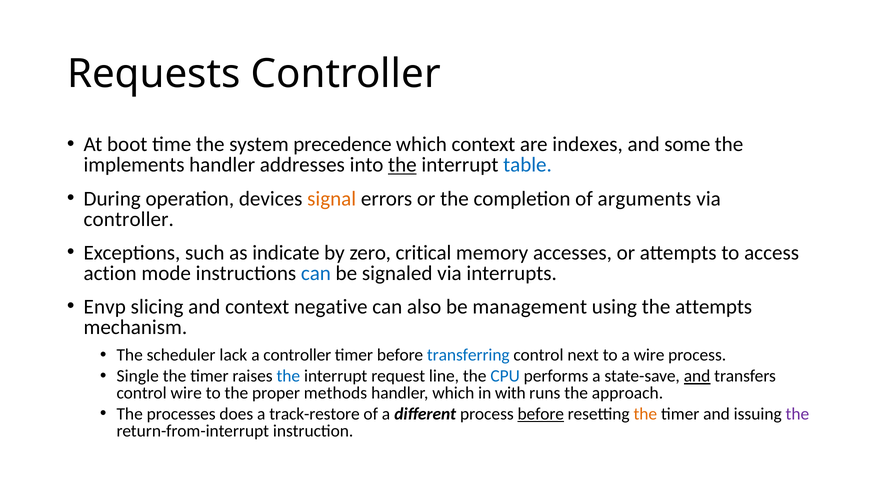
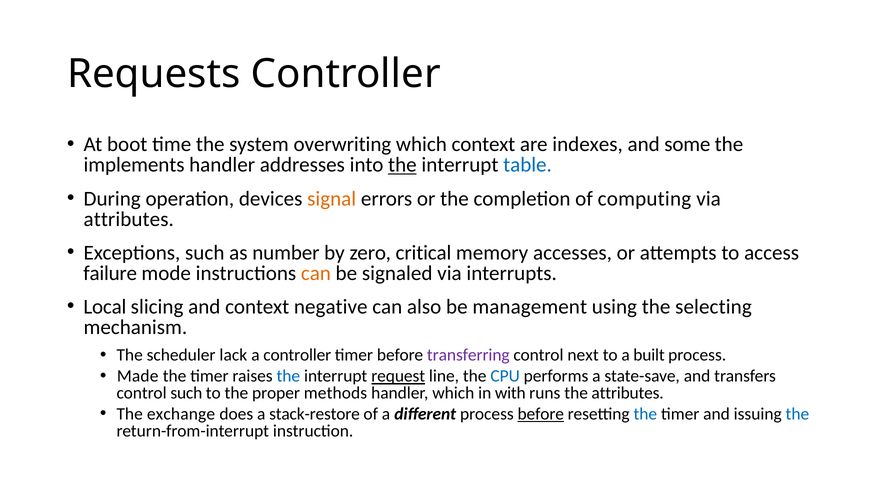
precedence: precedence -> overwriting (342, 145)
arguments: arguments -> computing (644, 199)
controller: controller -> attributes (129, 219)
indicate: indicate -> number (286, 253)
action: action -> failure (110, 273)
can colour: blue -> orange (316, 273)
Envp: Envp -> Local (105, 307)
the attempts: attempts -> selecting (713, 307)
transferring colour: blue -> purple (468, 355)
a wire: wire -> built (649, 355)
Single: Single -> Made (138, 376)
request underline: none -> present (398, 376)
and underline: present -> none (697, 376)
control wire: wire -> such (186, 393)
the approach: approach -> attributes (628, 393)
processes: processes -> exchange (181, 414)
track-restore: track-restore -> stack-restore (315, 414)
the colour: orange -> blue (645, 414)
the colour: purple -> blue (797, 414)
